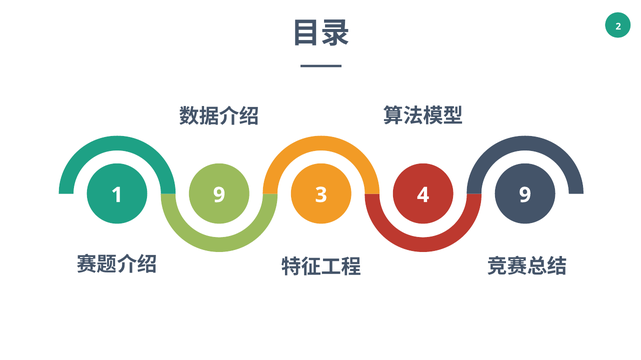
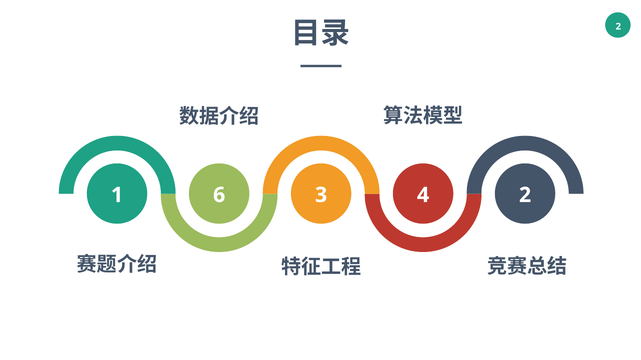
1 9: 9 -> 6 (219, 195)
4 9: 9 -> 2 (525, 195)
